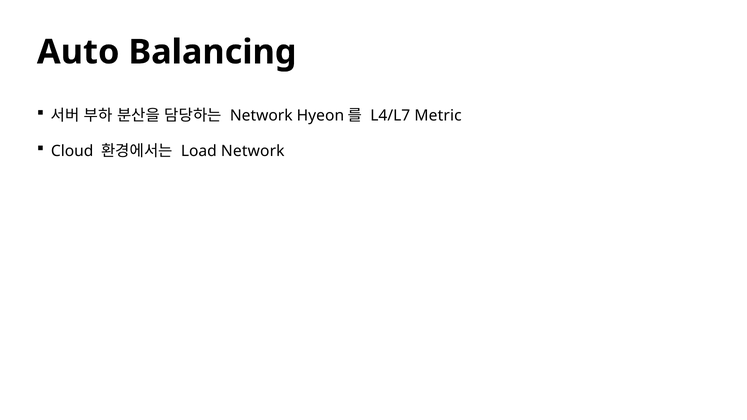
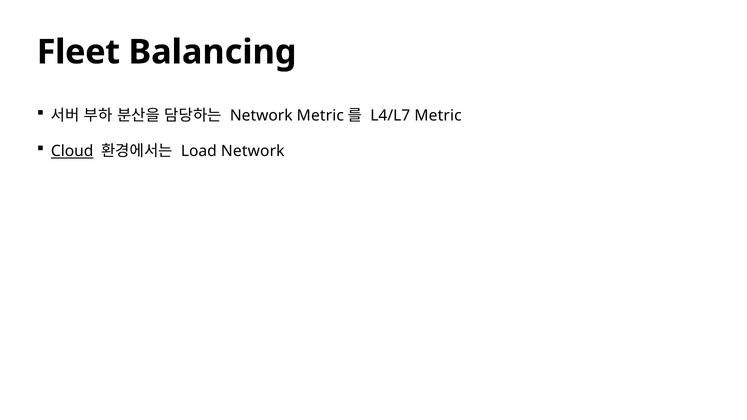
Auto: Auto -> Fleet (78, 52)
Network Hyeon: Hyeon -> Metric (320, 116)
Cloud underline: none -> present (72, 151)
